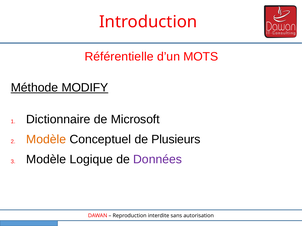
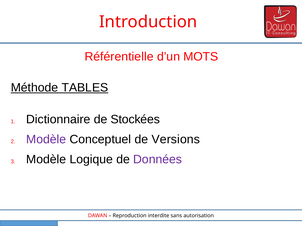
MODIFY: MODIFY -> TABLES (85, 88)
Microsoft: Microsoft -> Stockées (135, 120)
Modèle colour: orange -> purple (46, 140)
Plusieurs: Plusieurs -> Versions (176, 140)
